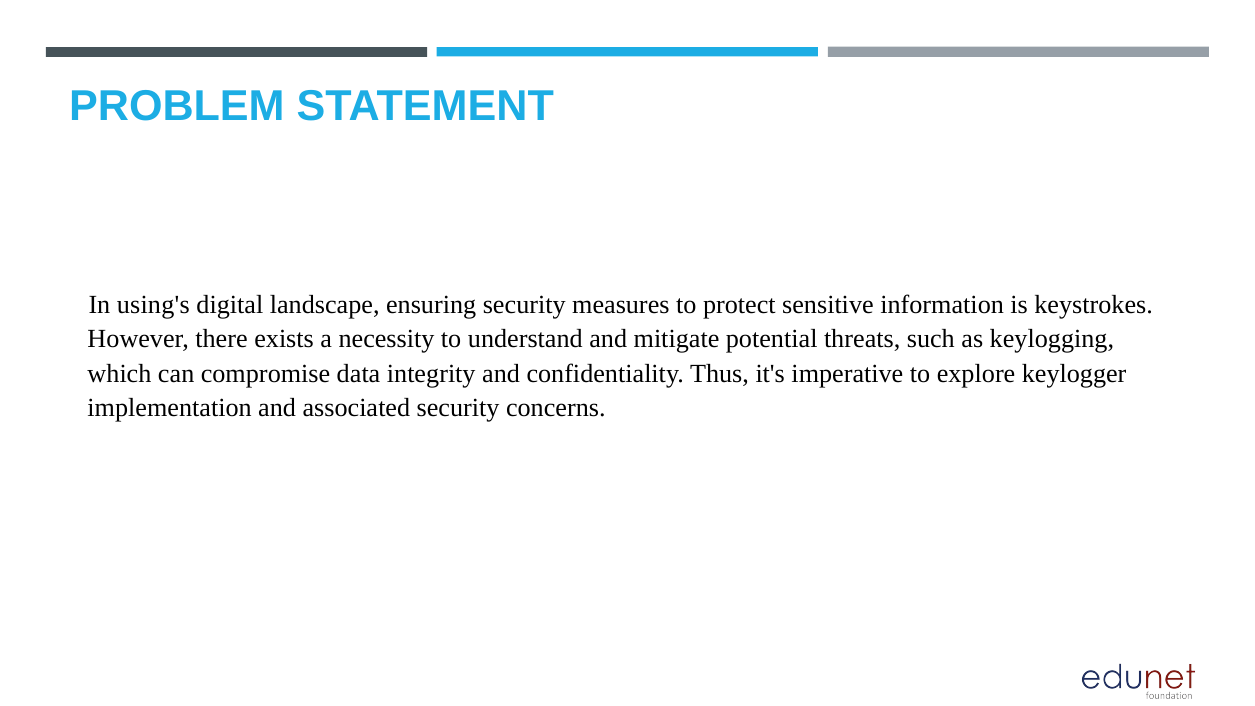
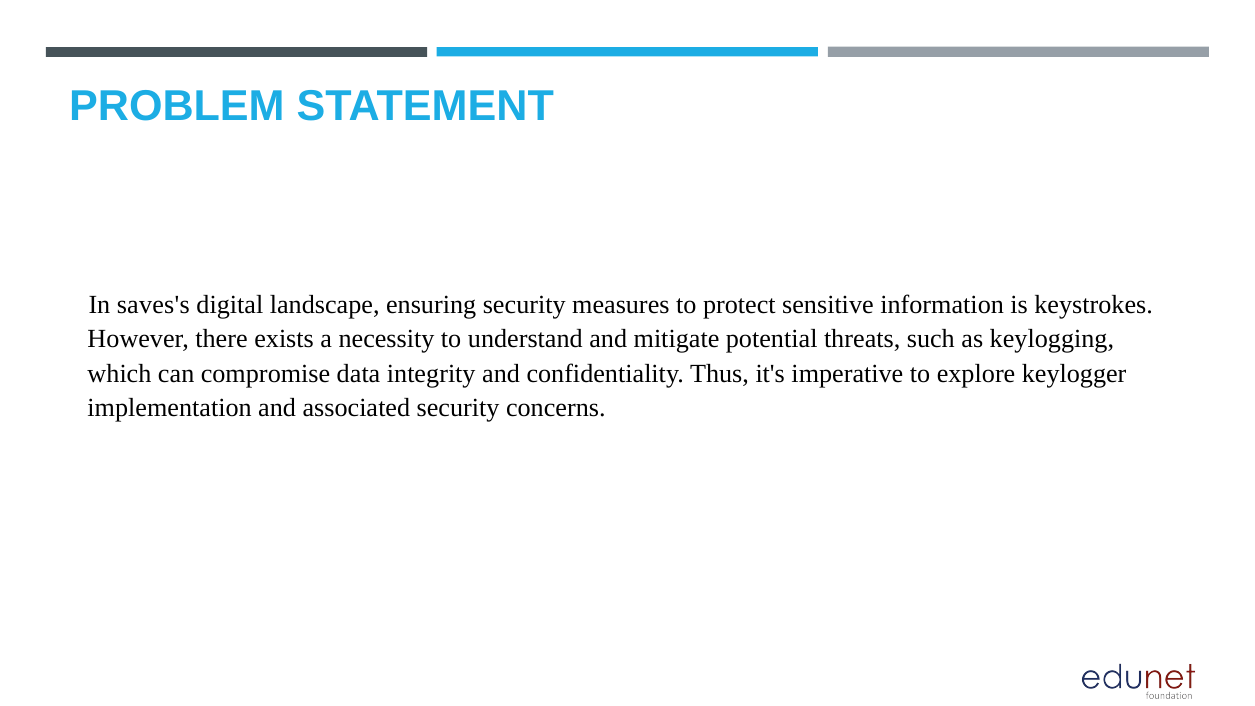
using's: using's -> saves's (153, 305)
